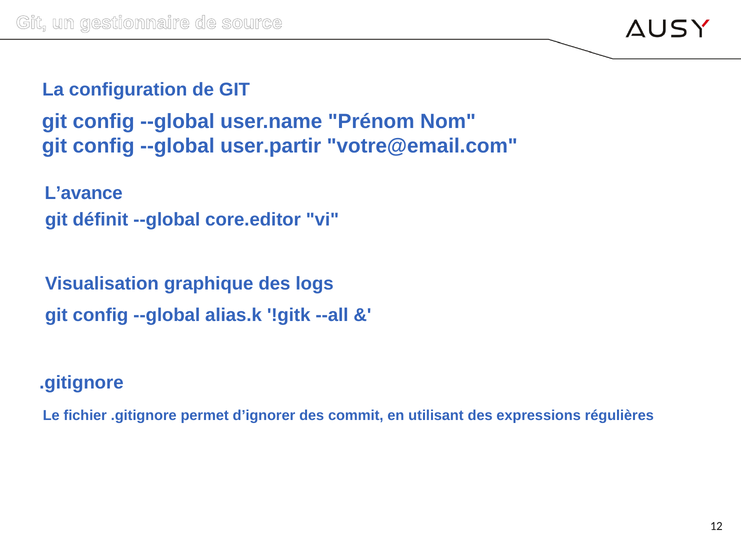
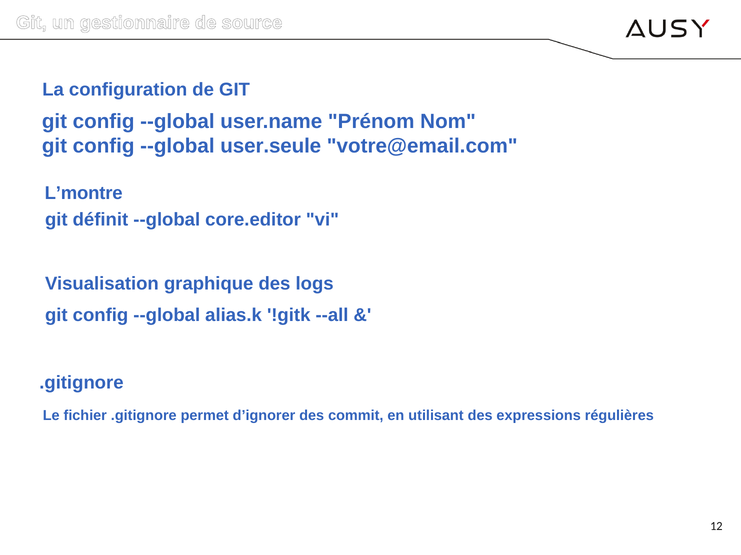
user.partir: user.partir -> user.seule (271, 146)
L’avance: L’avance -> L’montre (84, 193)
